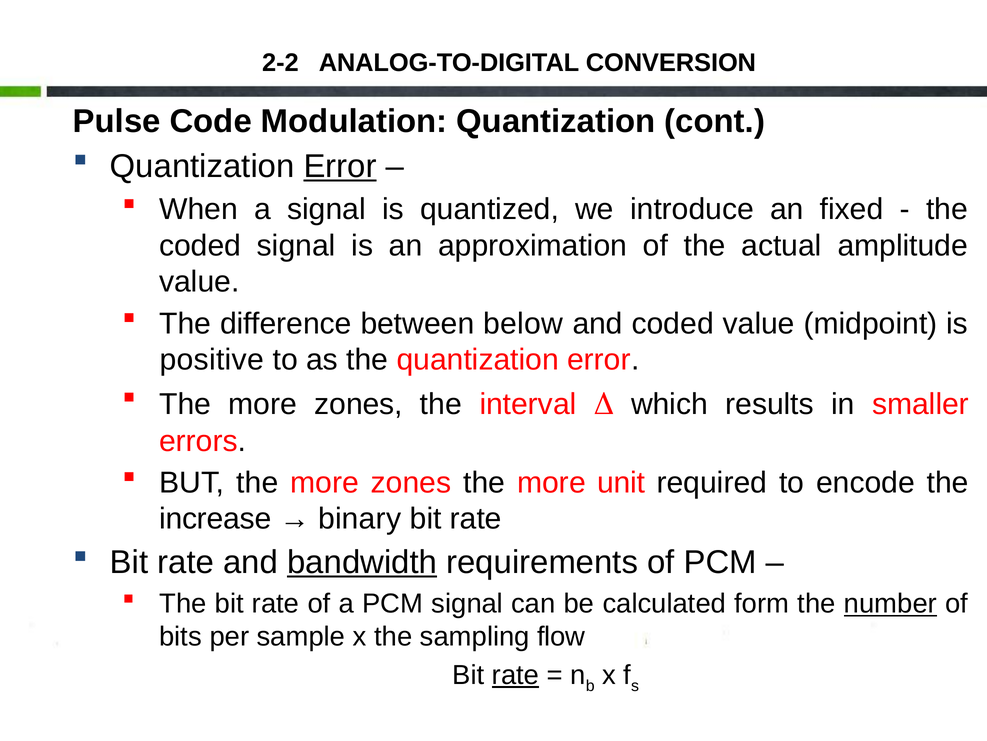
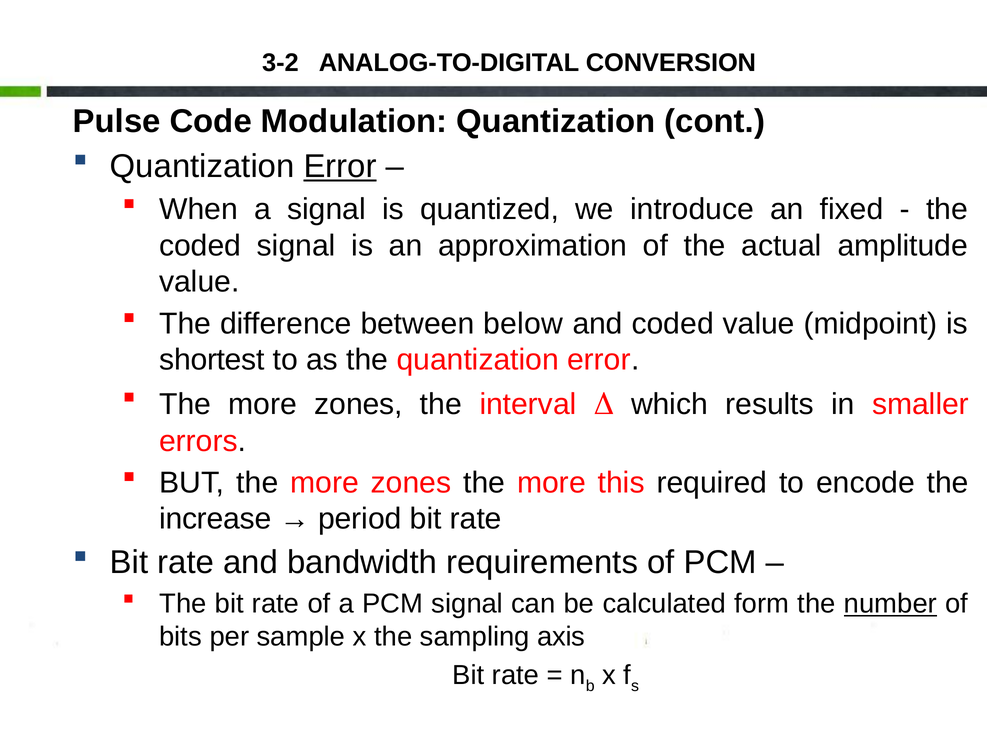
2-2: 2-2 -> 3-2 (280, 63)
positive: positive -> shortest (212, 360)
unit: unit -> this (621, 482)
binary: binary -> period (360, 518)
bandwidth underline: present -> none (362, 562)
flow: flow -> axis (561, 636)
rate underline: present -> none (516, 675)
